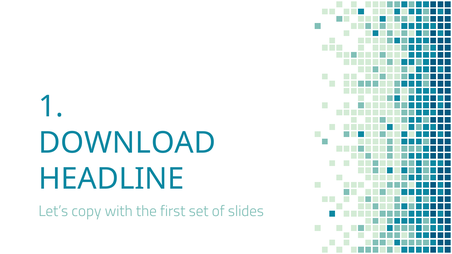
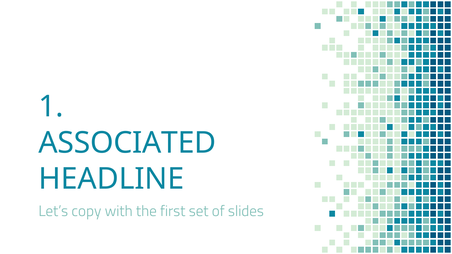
DOWNLOAD: DOWNLOAD -> ASSOCIATED (127, 143)
